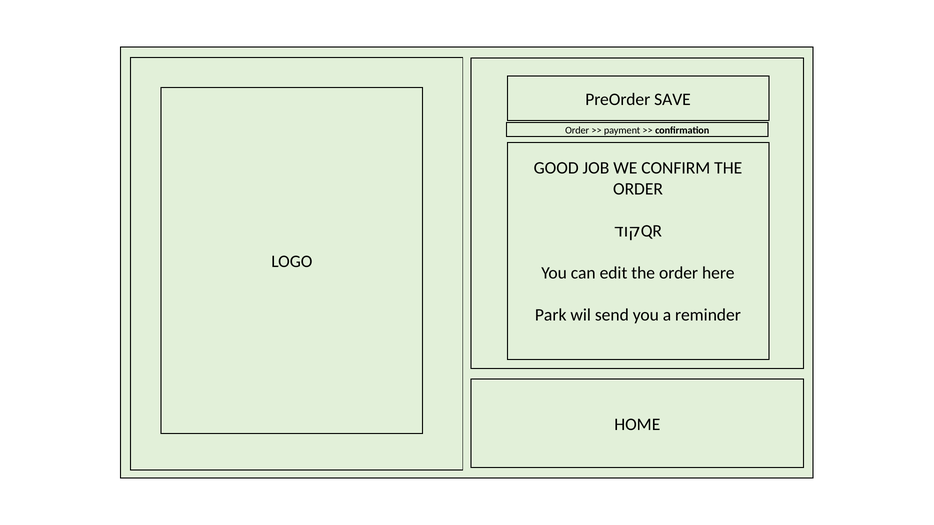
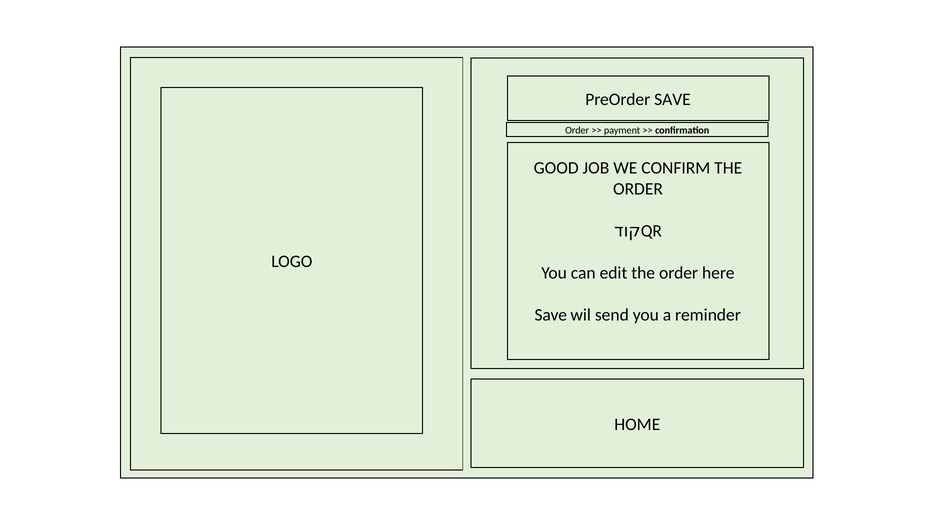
Park: Park -> Save (551, 315)
